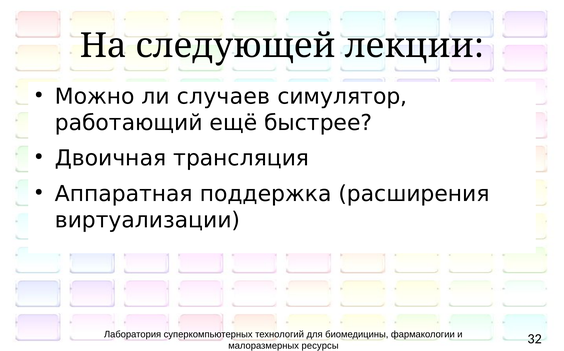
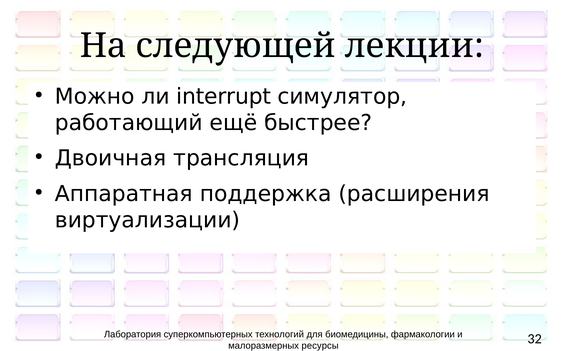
случаев: случаев -> interrupt (224, 97)
